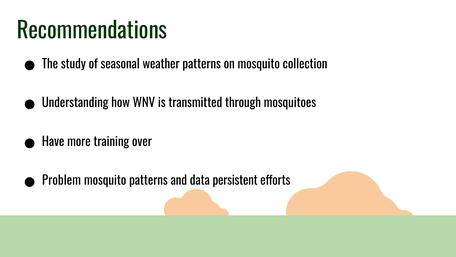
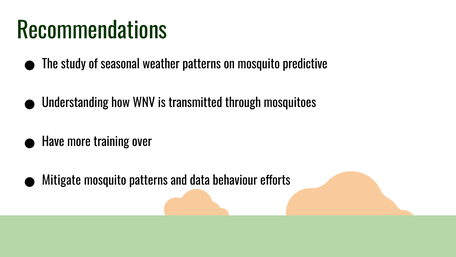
collection: collection -> predictive (305, 64)
Problem: Problem -> Mitigate (61, 180)
persistent: persistent -> behaviour (235, 180)
